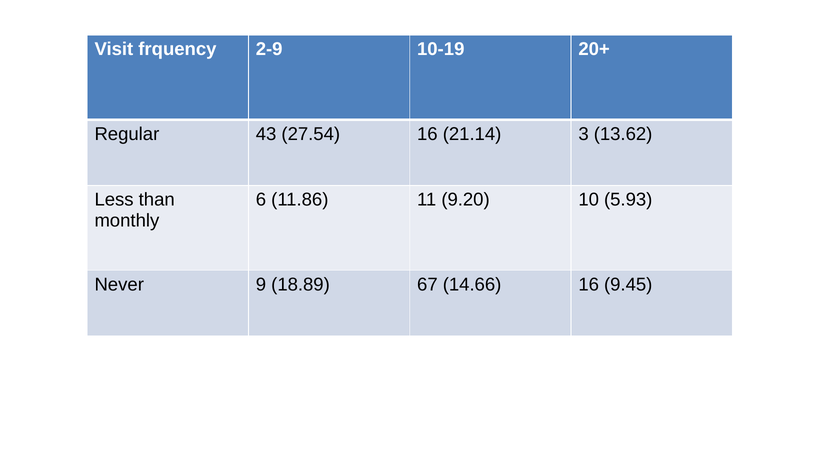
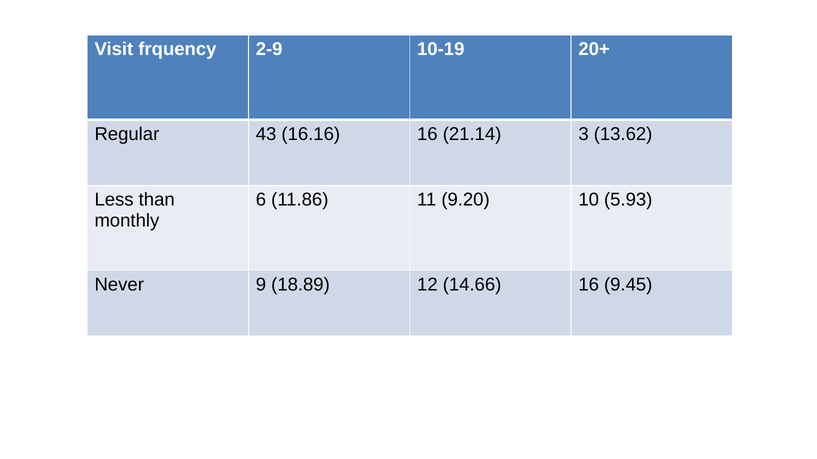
27.54: 27.54 -> 16.16 (311, 134)
67: 67 -> 12 (427, 285)
